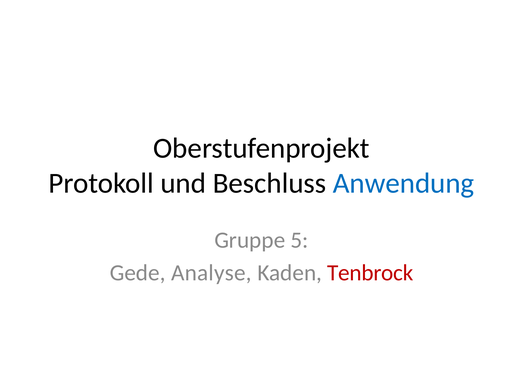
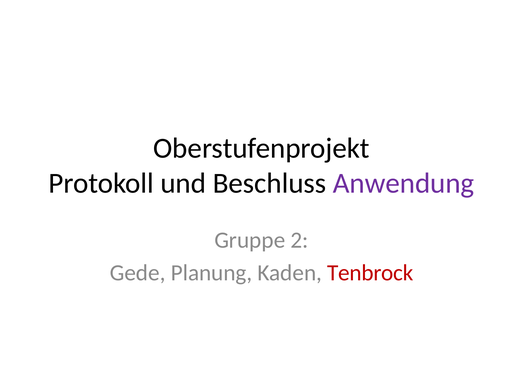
Anwendung colour: blue -> purple (404, 183)
5: 5 -> 2 (300, 240)
Analyse: Analyse -> Planung (212, 273)
